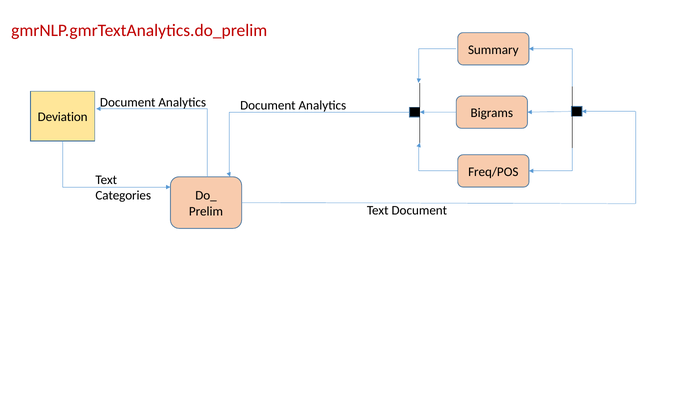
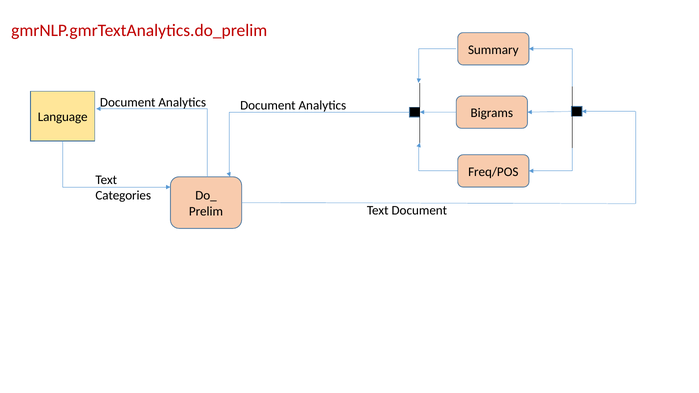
Deviation: Deviation -> Language (63, 117)
